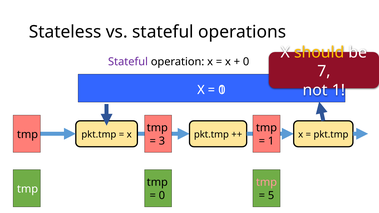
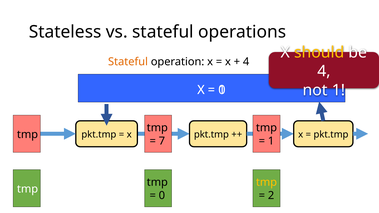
Stateful colour: purple -> orange (128, 62)
0: 0 -> 4 (246, 62)
7: 7 -> 4 (324, 71)
3: 3 -> 7 (162, 141)
tmp colour: pink -> yellow (266, 182)
5: 5 -> 2 (271, 196)
